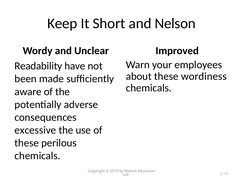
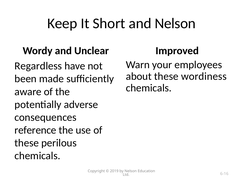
Readability: Readability -> Regardless (38, 66)
excessive: excessive -> reference (35, 130)
